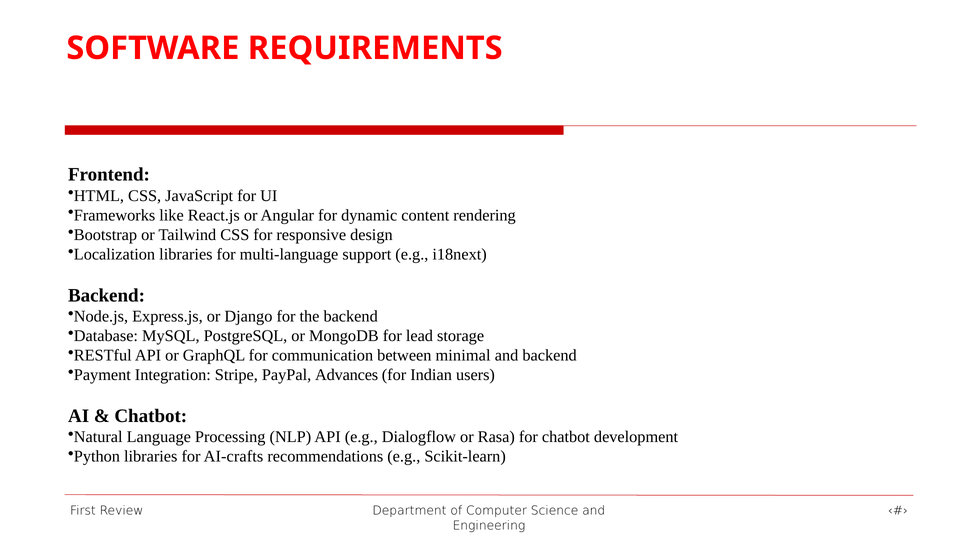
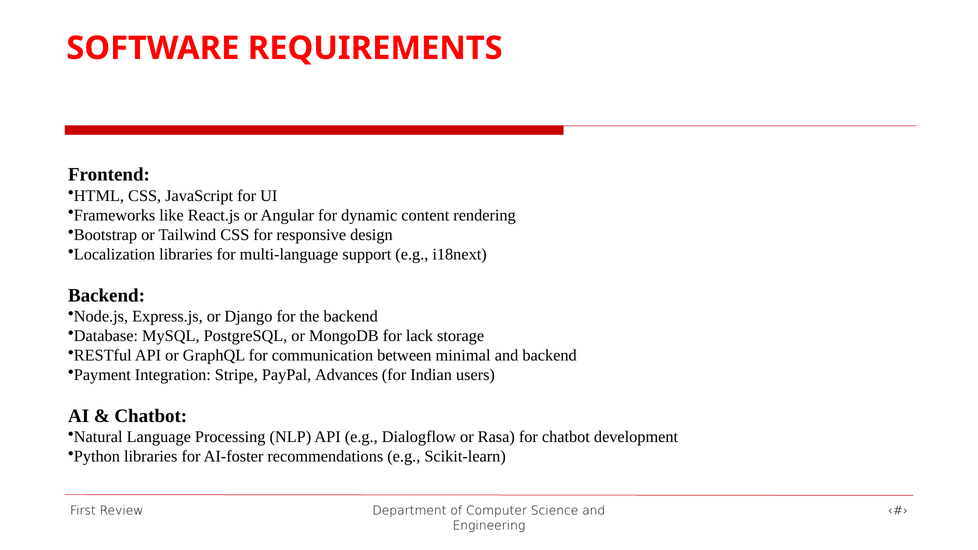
lead: lead -> lack (419, 336)
AI-crafts: AI-crafts -> AI-foster (234, 457)
